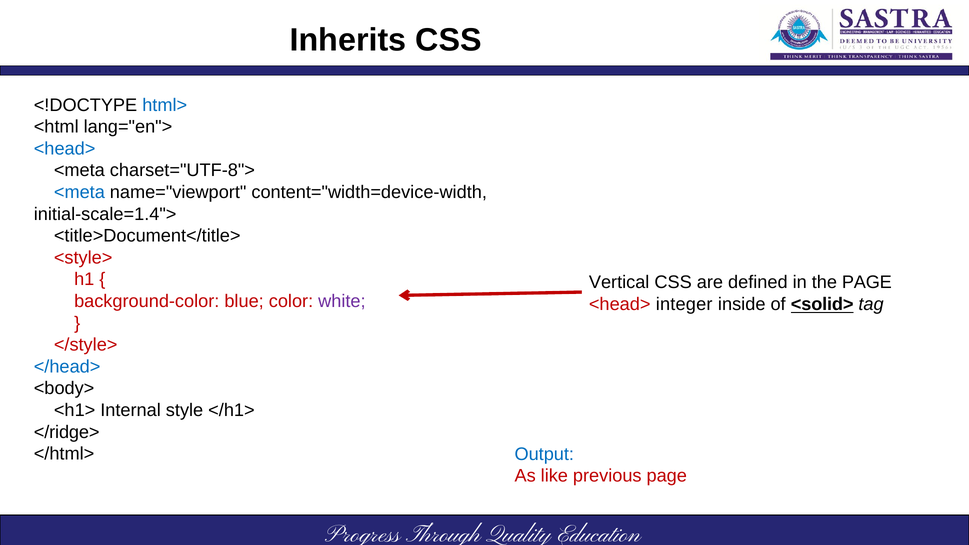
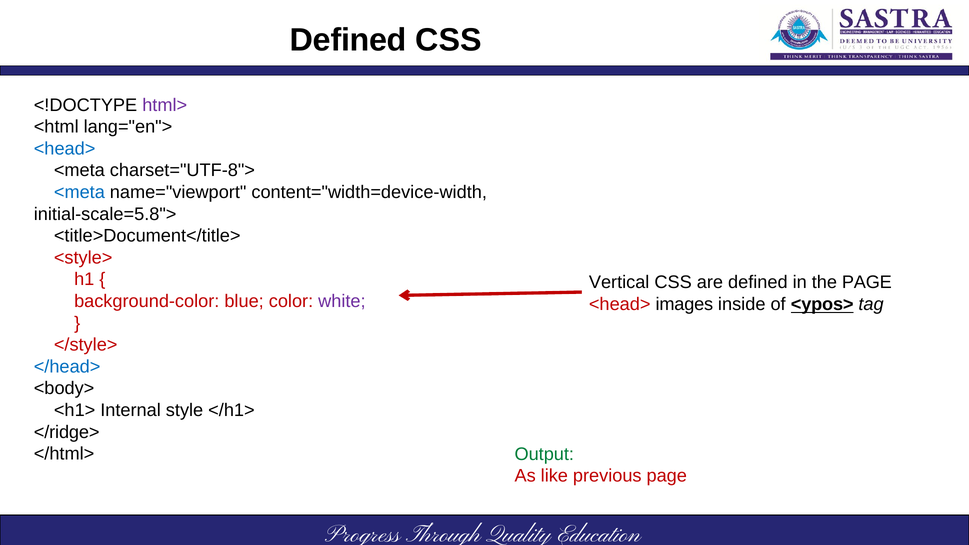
Inherits: Inherits -> Defined (348, 40)
html> colour: blue -> purple (165, 105)
initial-scale=1.4">: initial-scale=1.4"> -> initial-scale=5.8"> (105, 214)
integer: integer -> images (684, 304)
<solid>: <solid> -> <ypos> (822, 304)
Output colour: blue -> green (544, 454)
